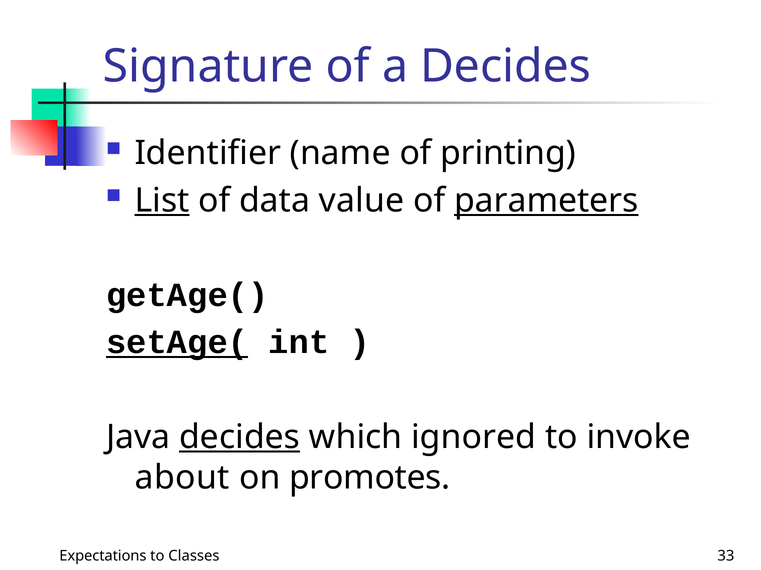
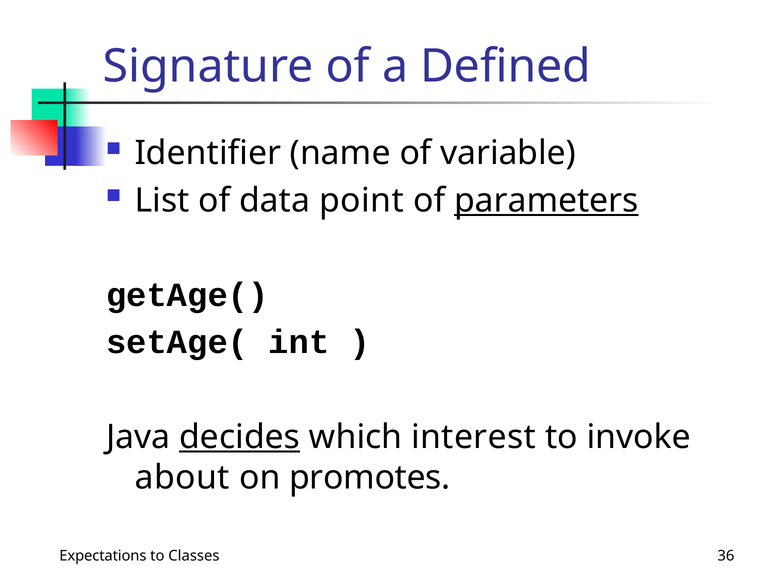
a Decides: Decides -> Defined (506, 67)
printing: printing -> variable (508, 153)
List underline: present -> none (162, 201)
value: value -> point (362, 201)
setAge( underline: present -> none (177, 343)
ignored: ignored -> interest (474, 437)
33: 33 -> 36 (726, 557)
